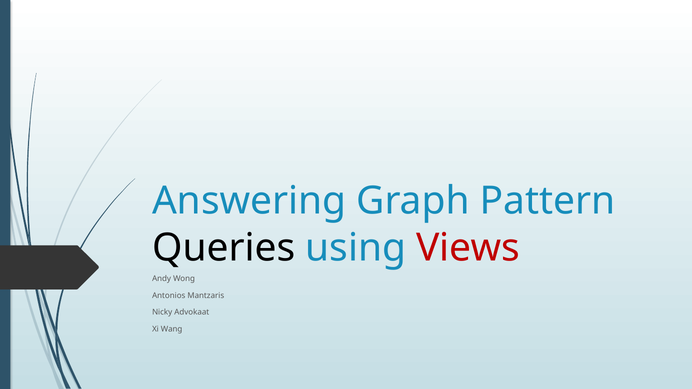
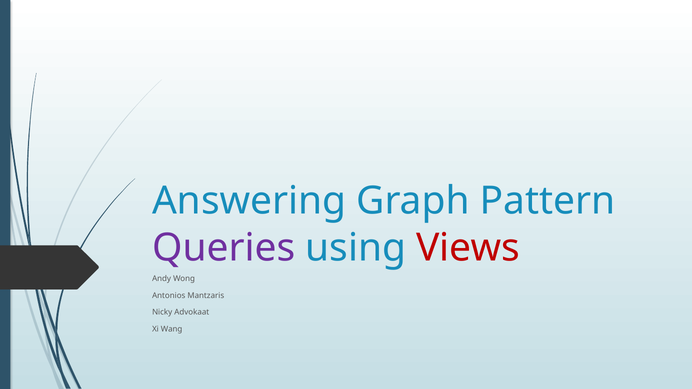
Queries colour: black -> purple (224, 248)
